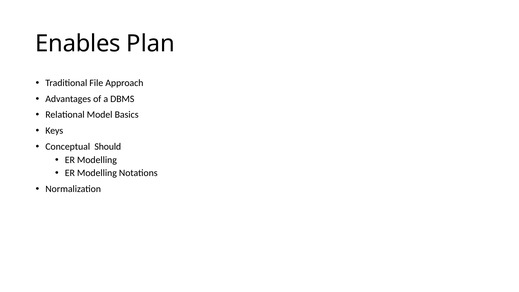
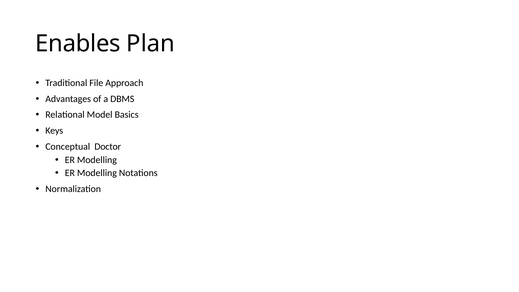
Should: Should -> Doctor (108, 147)
